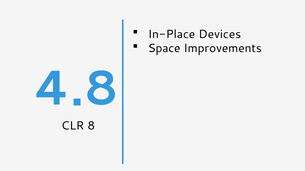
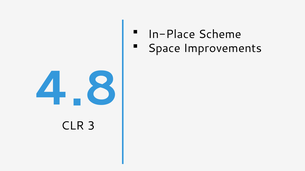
Devices: Devices -> Scheme (220, 34)
8: 8 -> 3 (91, 126)
